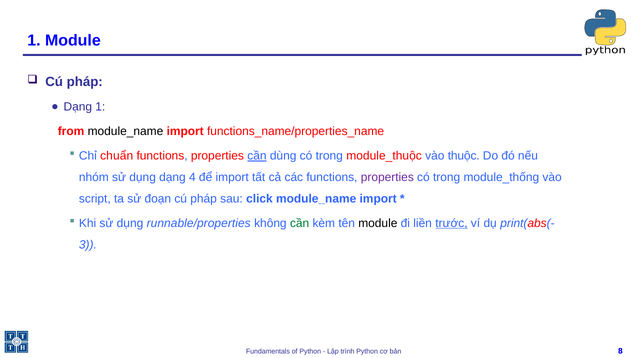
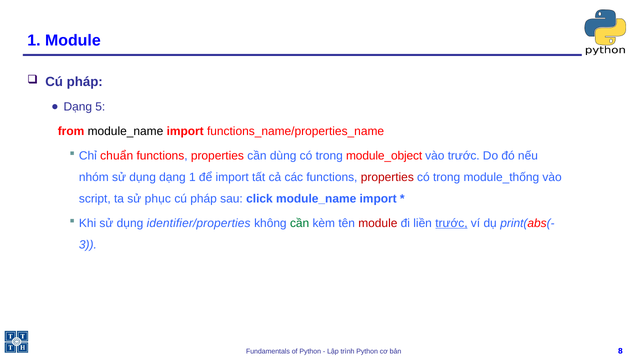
Dạng 1: 1 -> 5 (100, 107)
cần underline: present -> none (257, 156)
module_thuộc: module_thuộc -> module_object (384, 156)
vào thuộc: thuộc -> trước (464, 156)
dạng 4: 4 -> 1 (192, 177)
properties colour: purple -> red (387, 177)
đoạn: đoạn -> phục (158, 199)
runnable/properties: runnable/properties -> identifier/properties (199, 223)
module colour: black -> red (378, 223)
